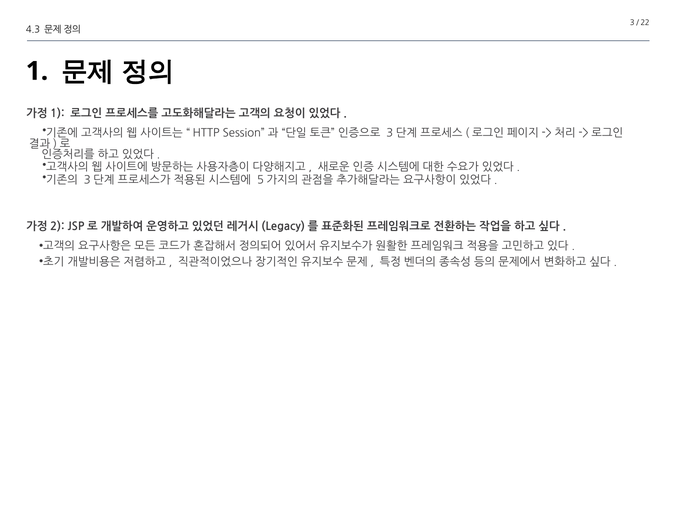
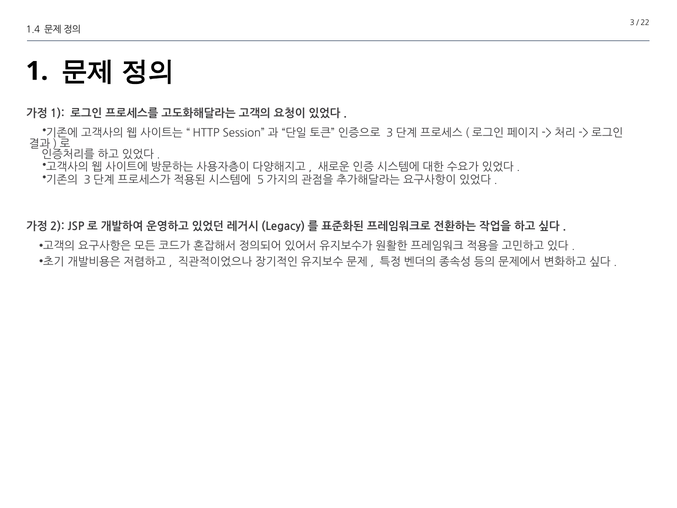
4.3: 4.3 -> 1.4 (33, 30)
